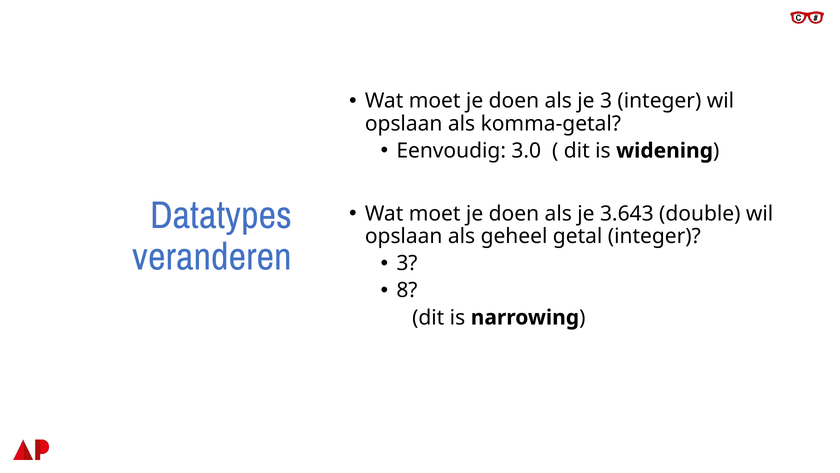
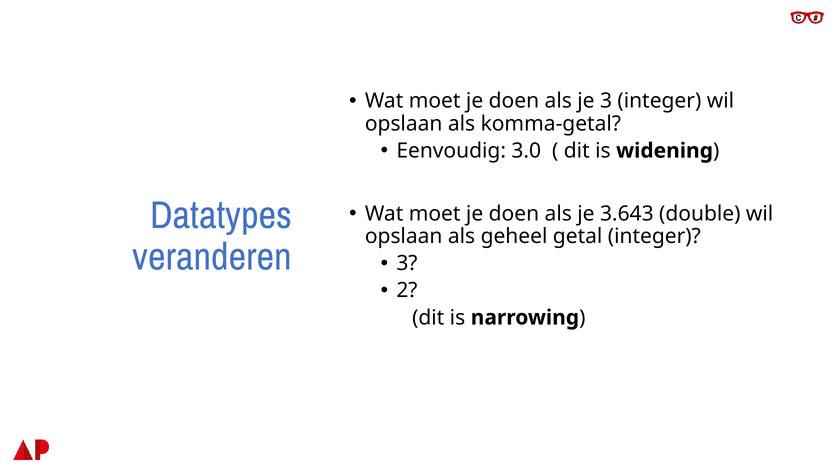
8: 8 -> 2 (407, 290)
